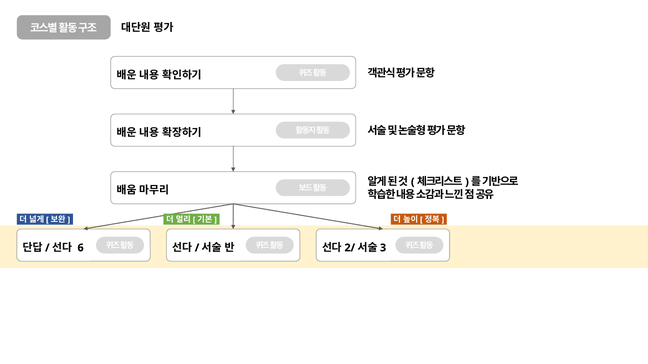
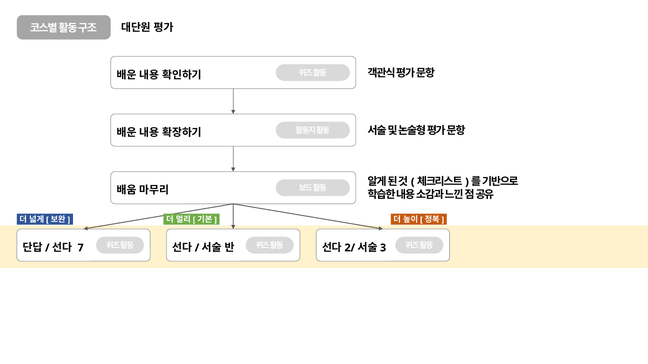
6: 6 -> 7 (81, 248)
